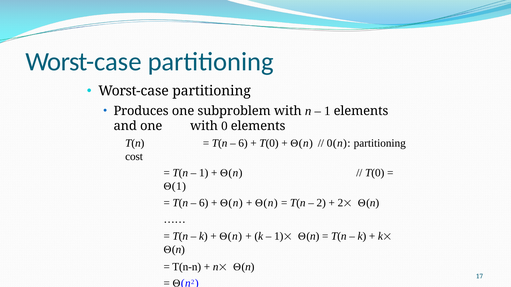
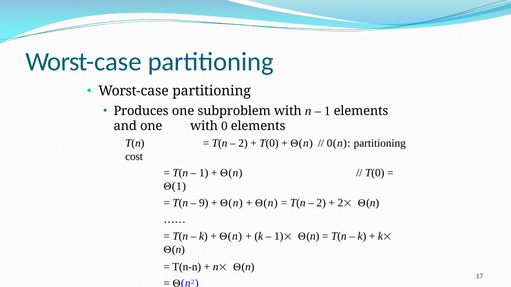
6: 6 -> 2 (243, 143)
6: 6 -> 9 (204, 203)
